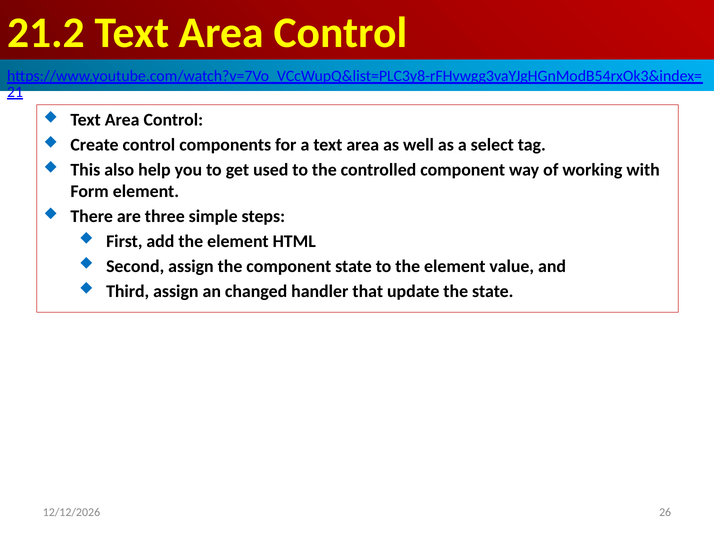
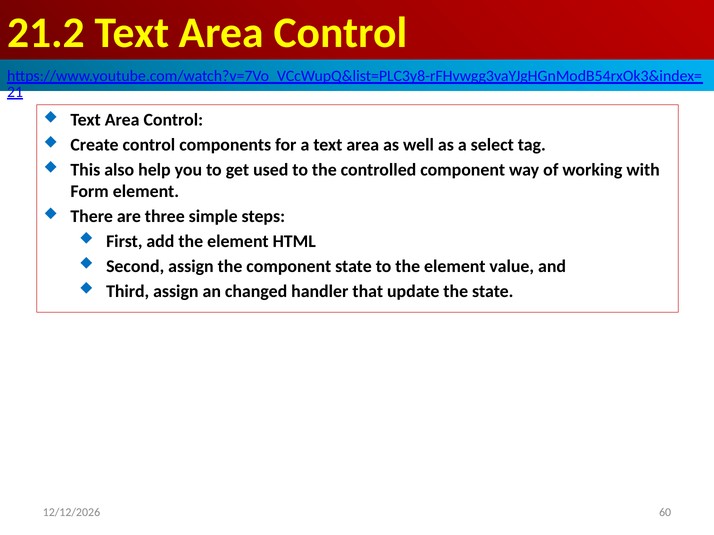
26: 26 -> 60 (665, 513)
